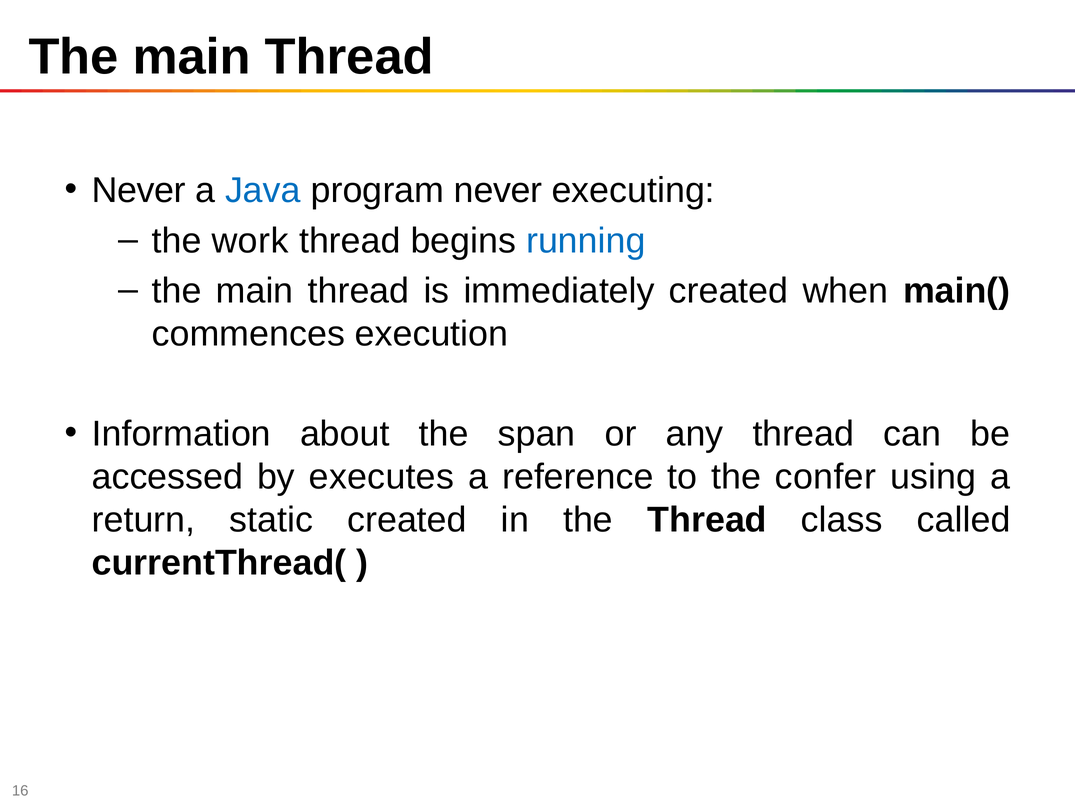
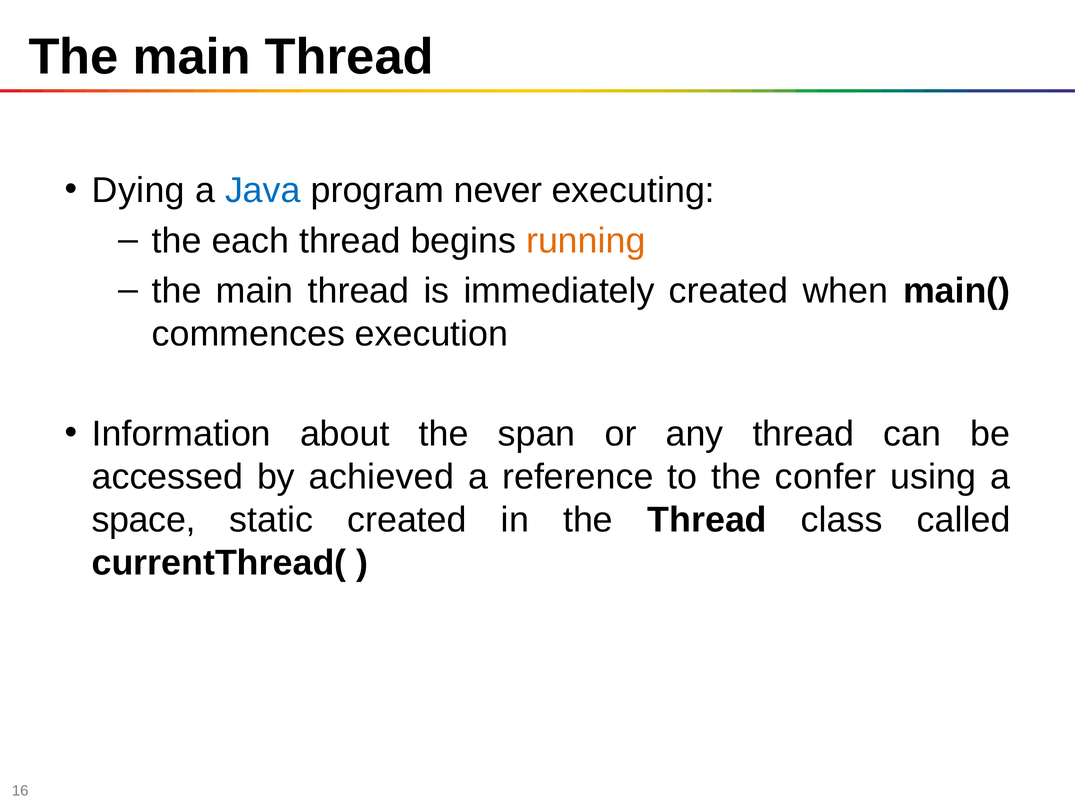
Never: Never -> Dying (138, 191)
work: work -> each (250, 241)
running colour: blue -> orange (586, 241)
executes: executes -> achieved (381, 477)
return: return -> space (144, 520)
